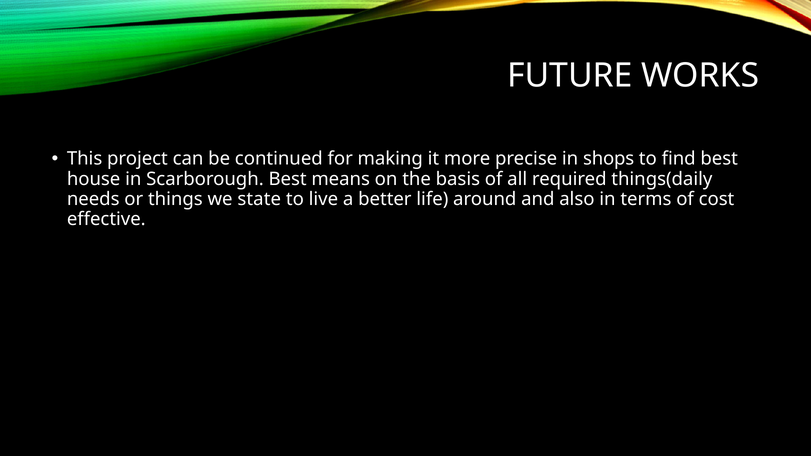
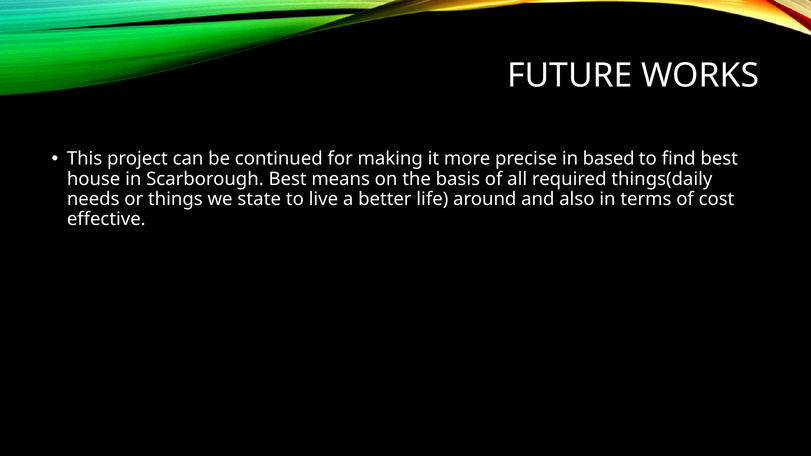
shops: shops -> based (609, 159)
